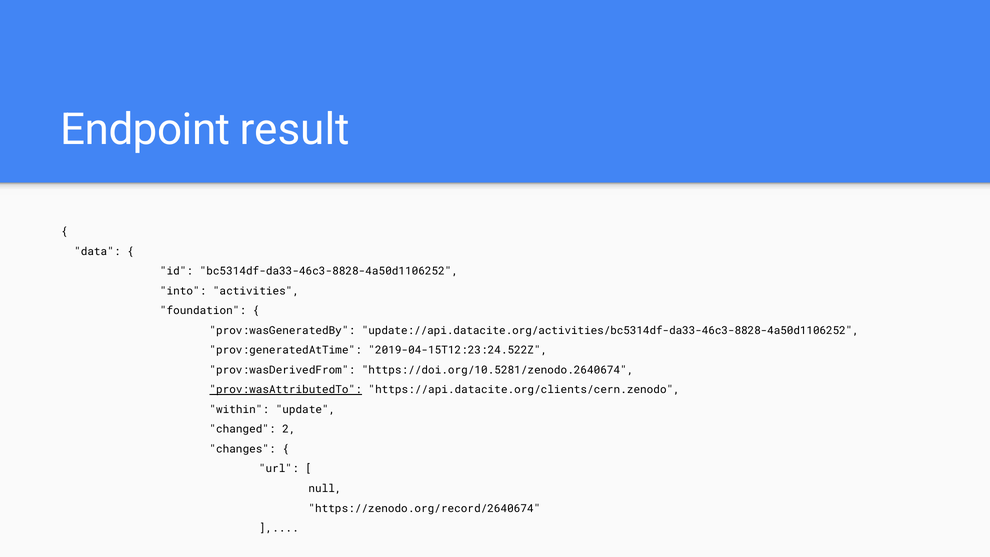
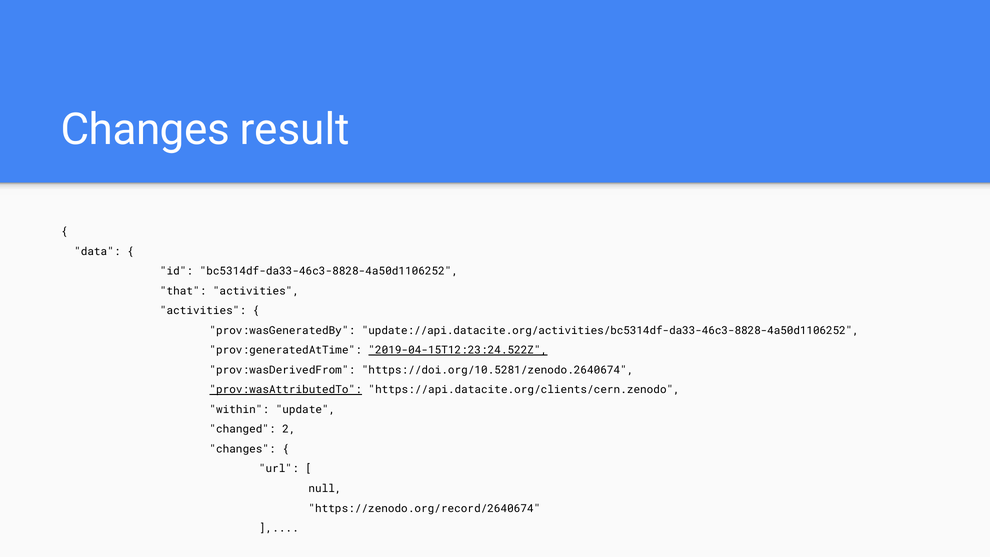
Endpoint: Endpoint -> Changes (145, 130)
into: into -> that (183, 291)
foundation: foundation -> activities (203, 311)
2019-04-15T12:23:24.522Z underline: none -> present (458, 350)
